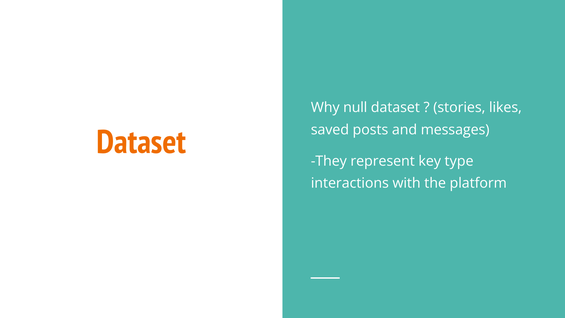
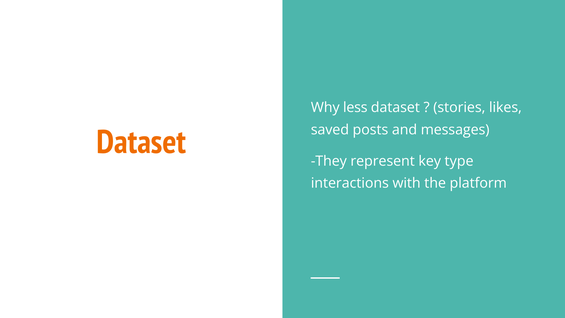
null: null -> less (355, 108)
